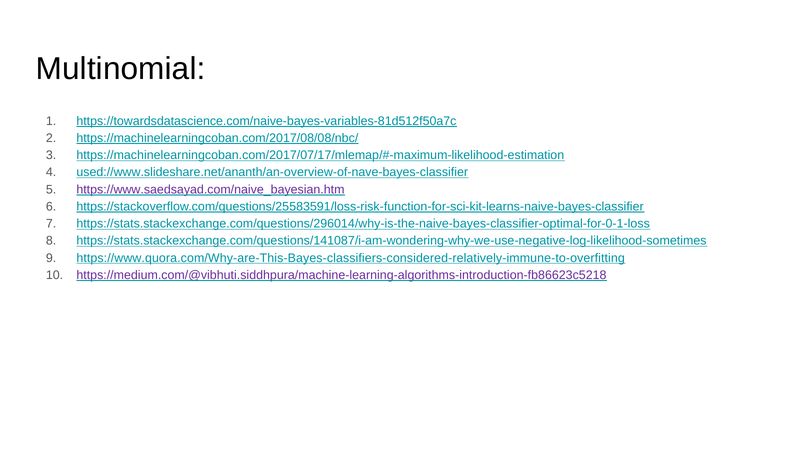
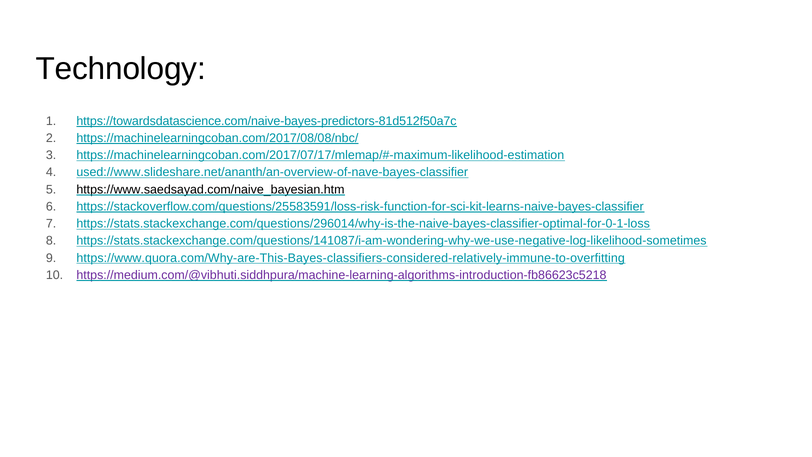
Multinomial: Multinomial -> Technology (121, 69)
https://towardsdatascience.com/naive-bayes-variables-81d512f50a7c: https://towardsdatascience.com/naive-bayes-variables-81d512f50a7c -> https://towardsdatascience.com/naive-bayes-predictors-81d512f50a7c (266, 121)
https://www.saedsayad.com/naive_bayesian.htm colour: purple -> black (210, 189)
